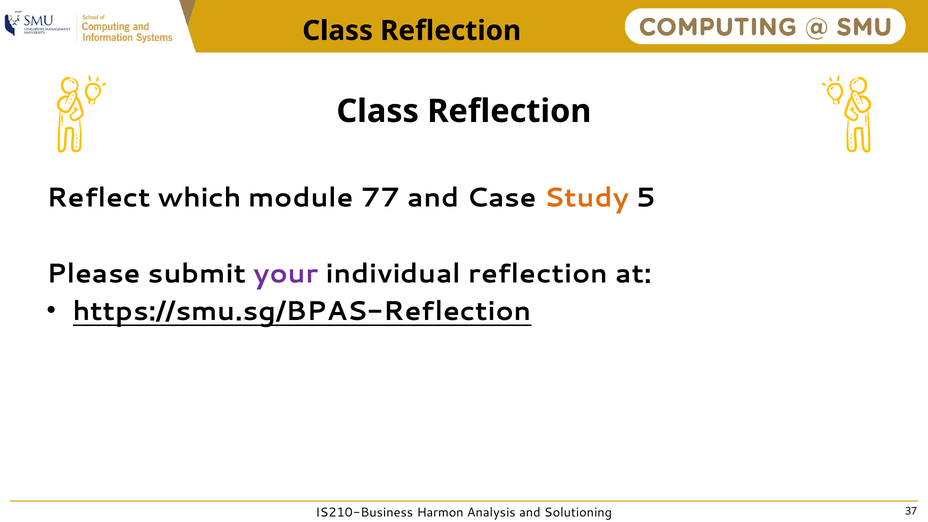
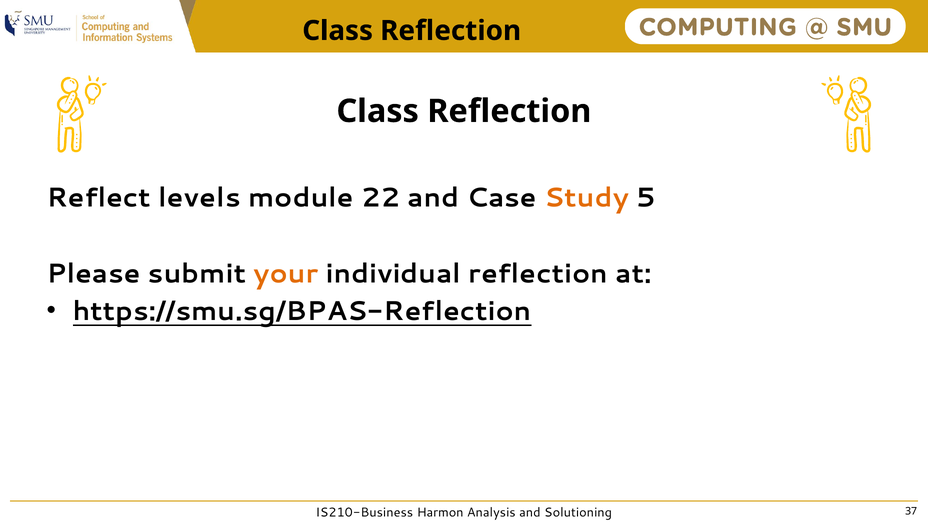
which: which -> levels (199, 198)
77: 77 -> 22 (381, 198)
your colour: purple -> orange (286, 274)
